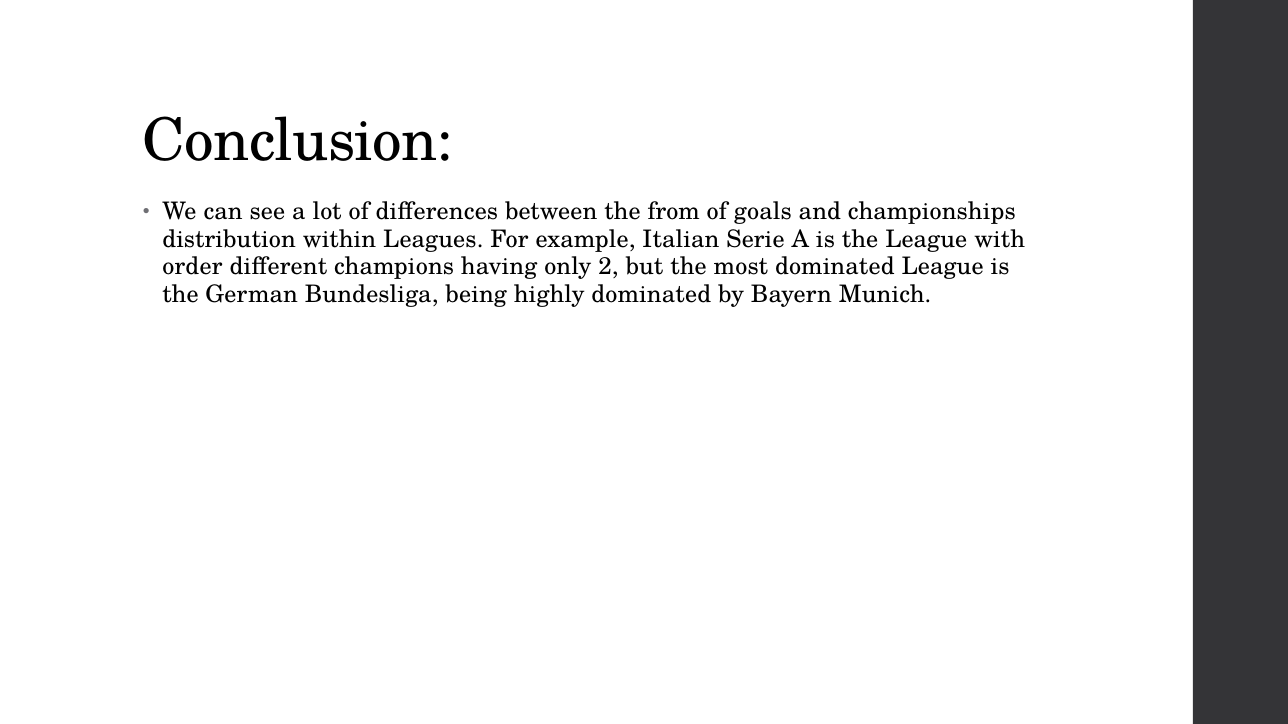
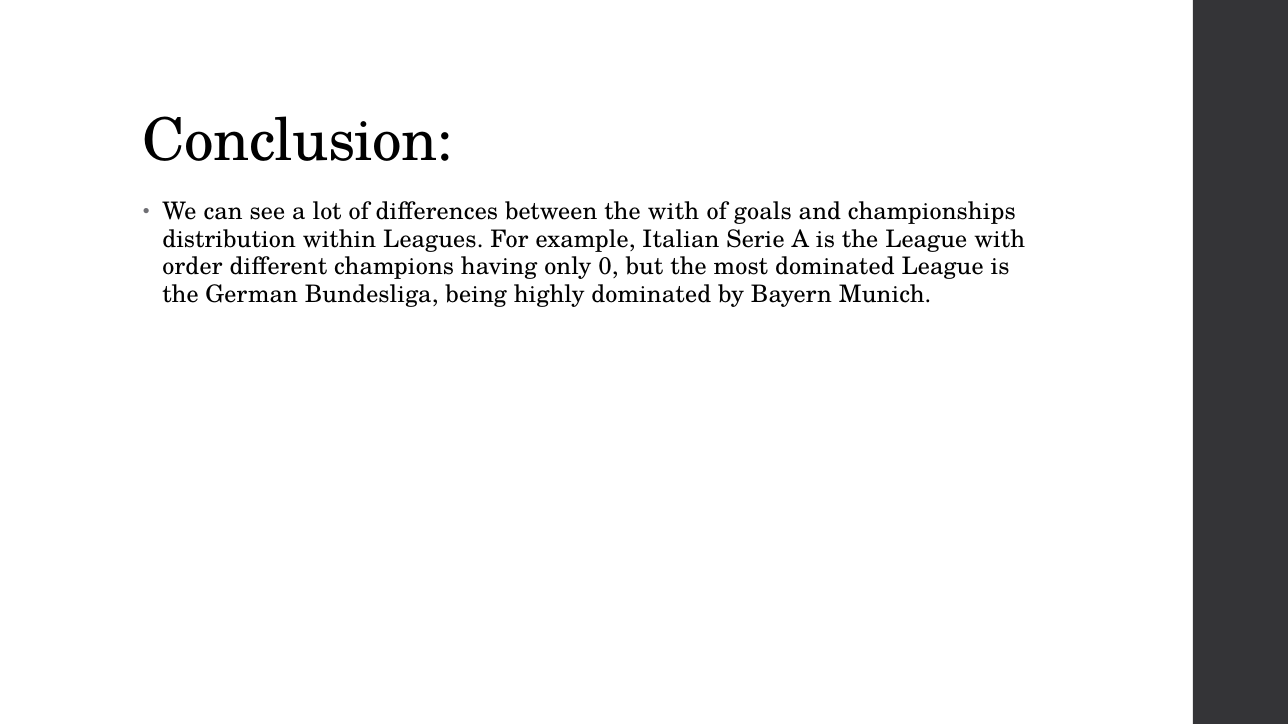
the from: from -> with (674, 212)
2: 2 -> 0 (609, 267)
